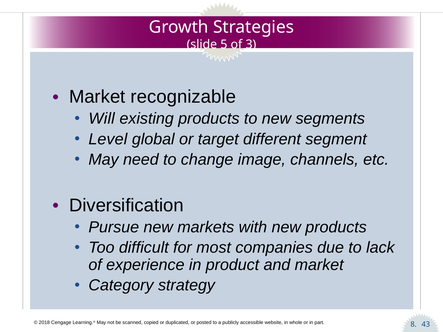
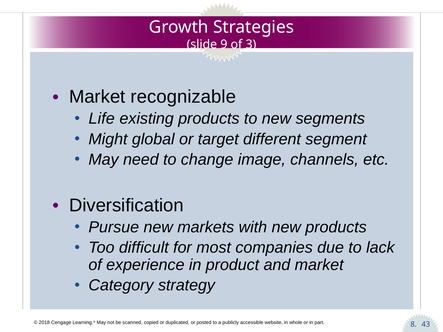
5: 5 -> 9 (224, 44)
Will: Will -> Life (102, 119)
Level: Level -> Might (108, 139)
